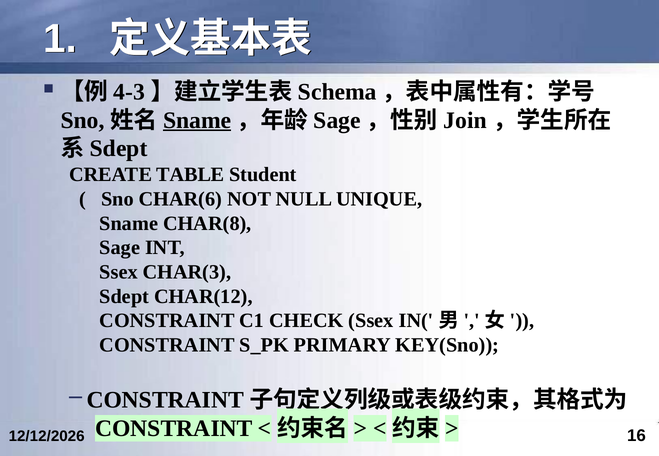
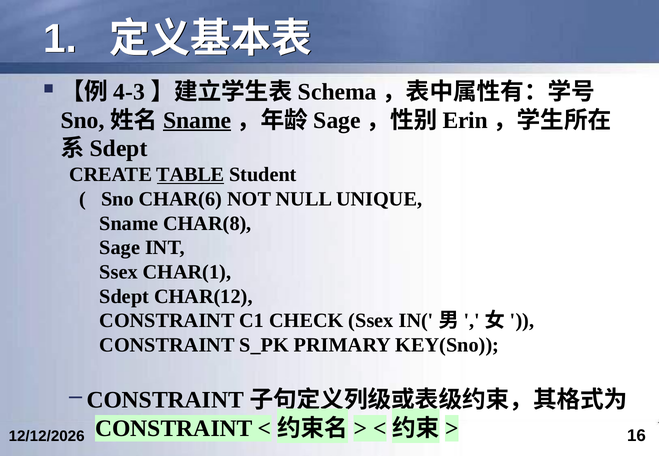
Join: Join -> Erin (465, 120)
TABLE underline: none -> present (190, 175)
CHAR(3: CHAR(3 -> CHAR(1 (187, 272)
